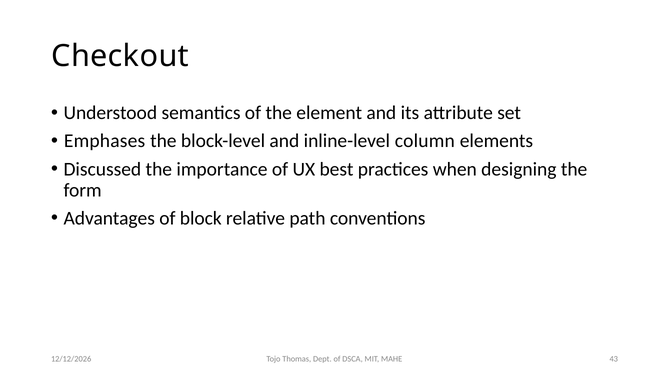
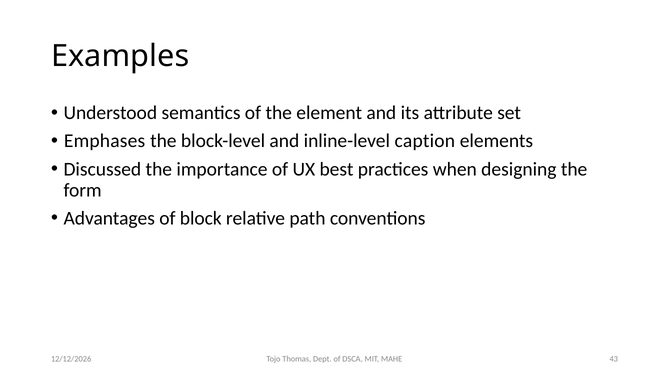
Checkout: Checkout -> Examples (120, 56)
column: column -> caption (425, 141)
